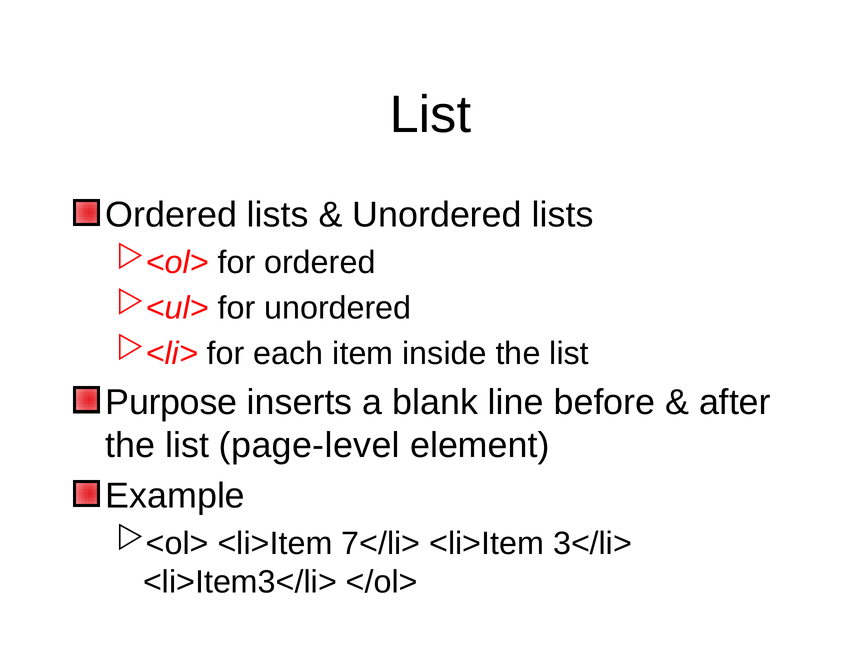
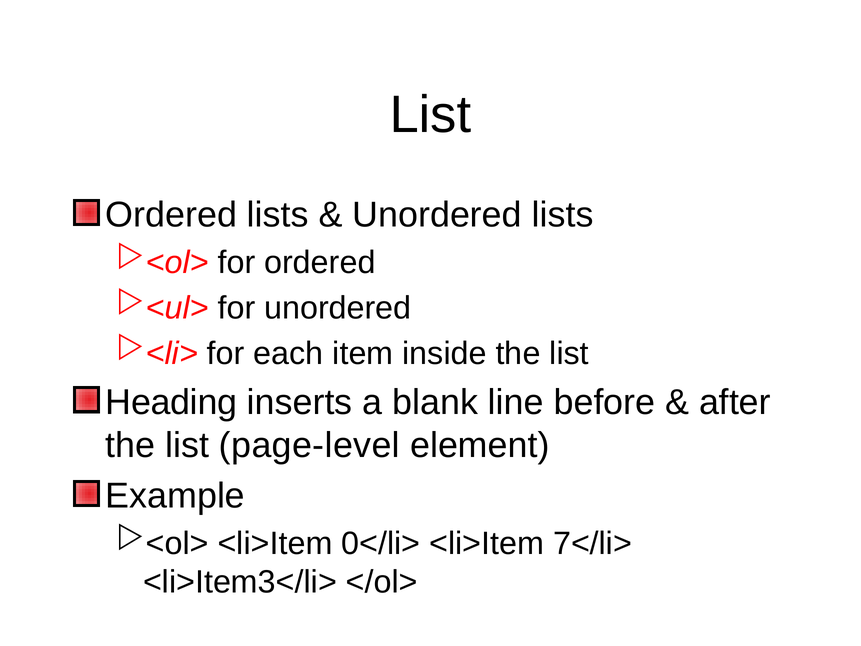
Purpose: Purpose -> Heading (171, 402)
7</li>: 7</li> -> 0</li> (381, 543)
3</li>: 3</li> -> 7</li> (593, 543)
